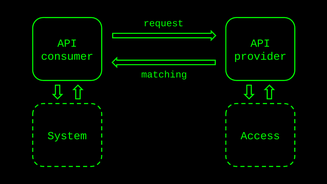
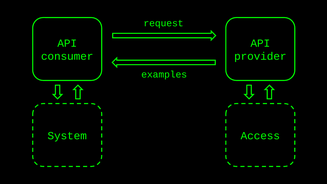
matching: matching -> examples (164, 74)
